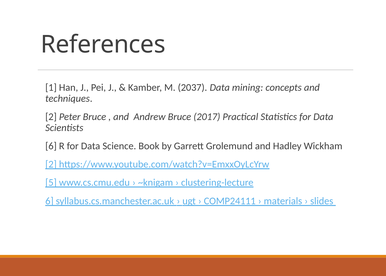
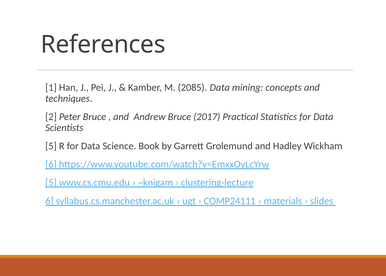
2037: 2037 -> 2085 (192, 87)
6: 6 -> 5 (51, 146)
2: 2 -> 6 (51, 164)
